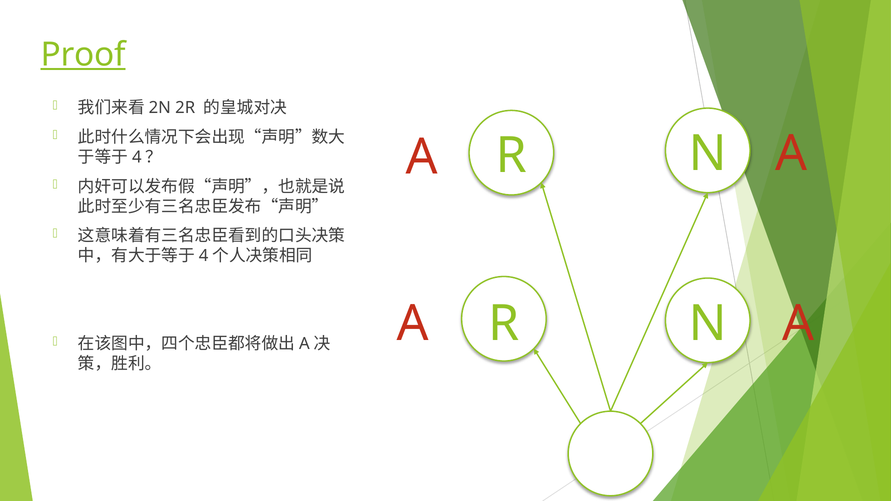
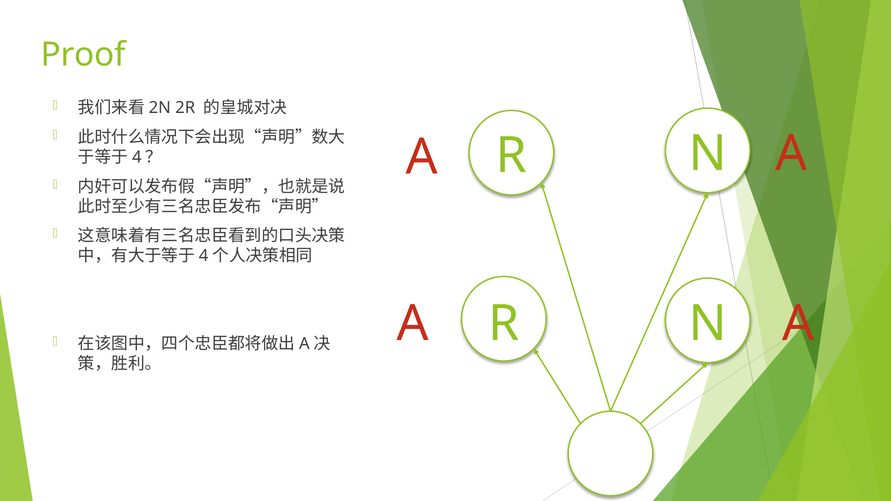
Proof underline: present -> none (83, 55)
